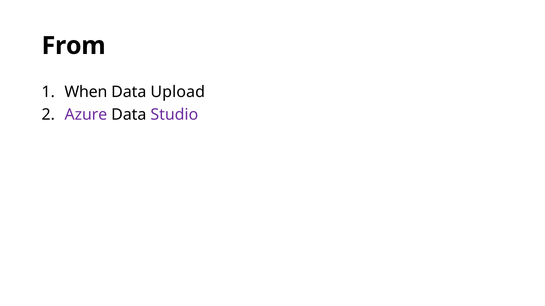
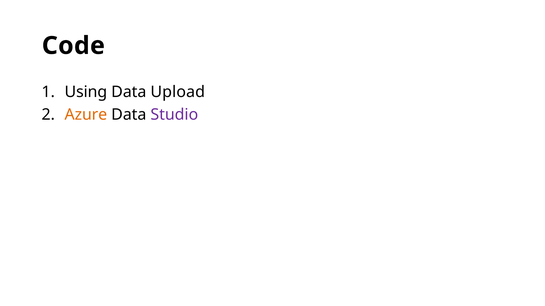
From: From -> Code (73, 46)
When: When -> Using (86, 92)
Azure colour: purple -> orange (86, 115)
